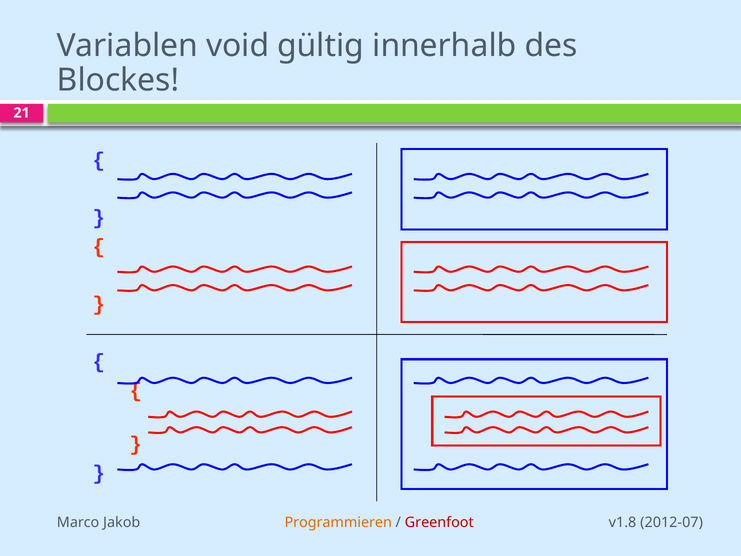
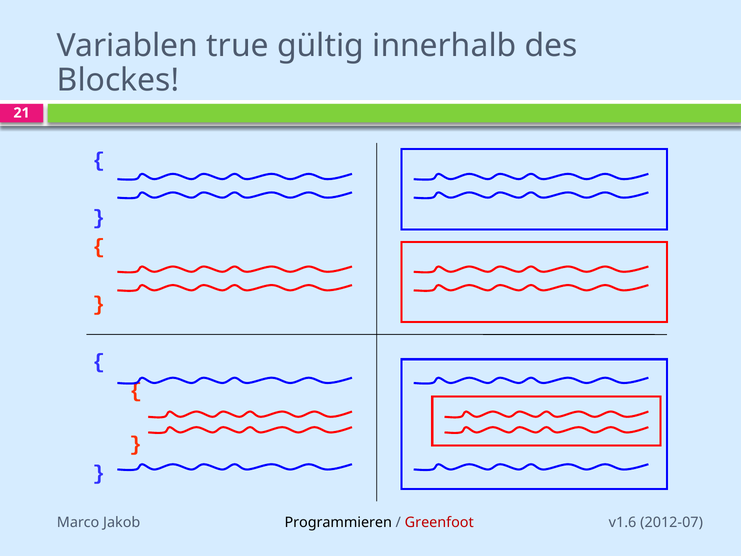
void: void -> true (238, 46)
Programmieren colour: orange -> black (338, 522)
v1.8: v1.8 -> v1.6 (623, 522)
